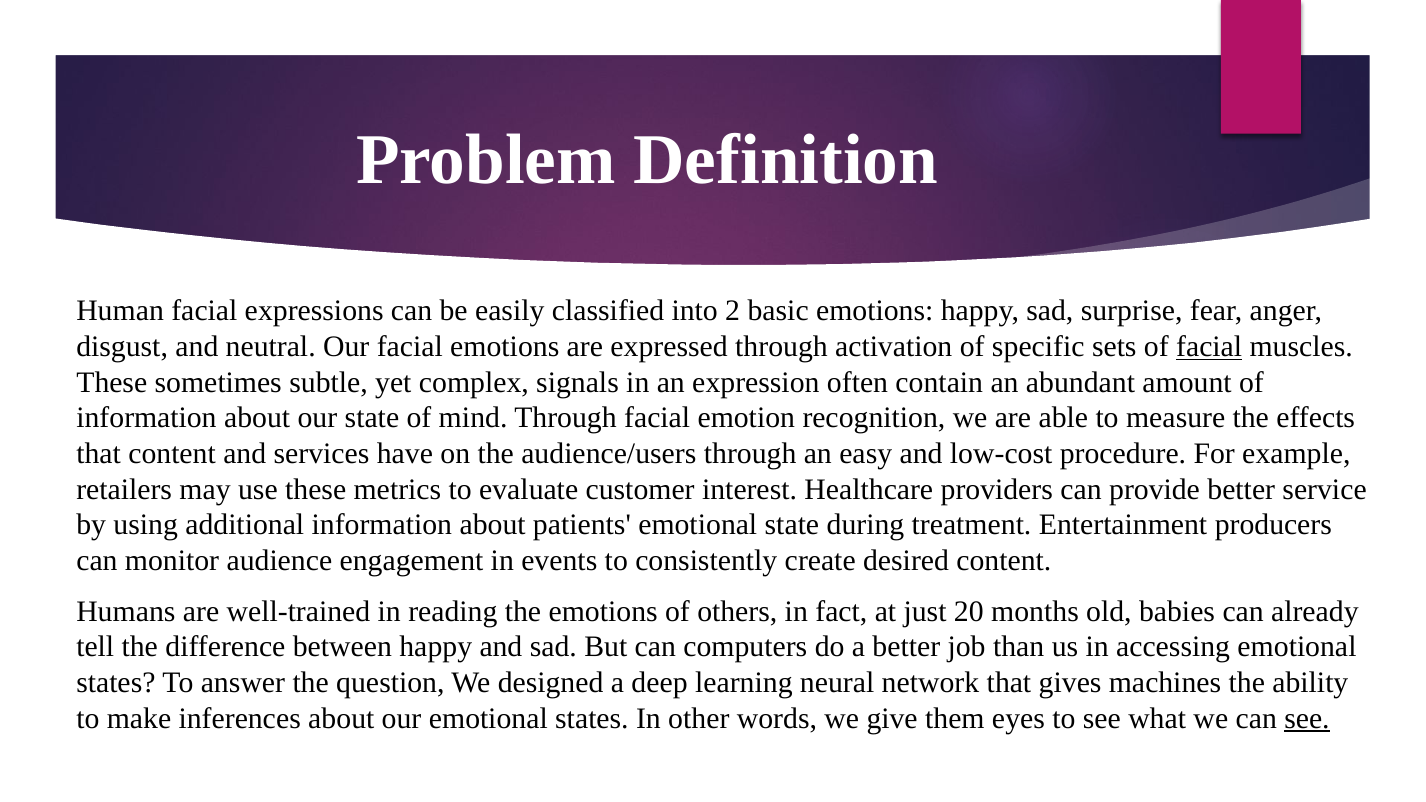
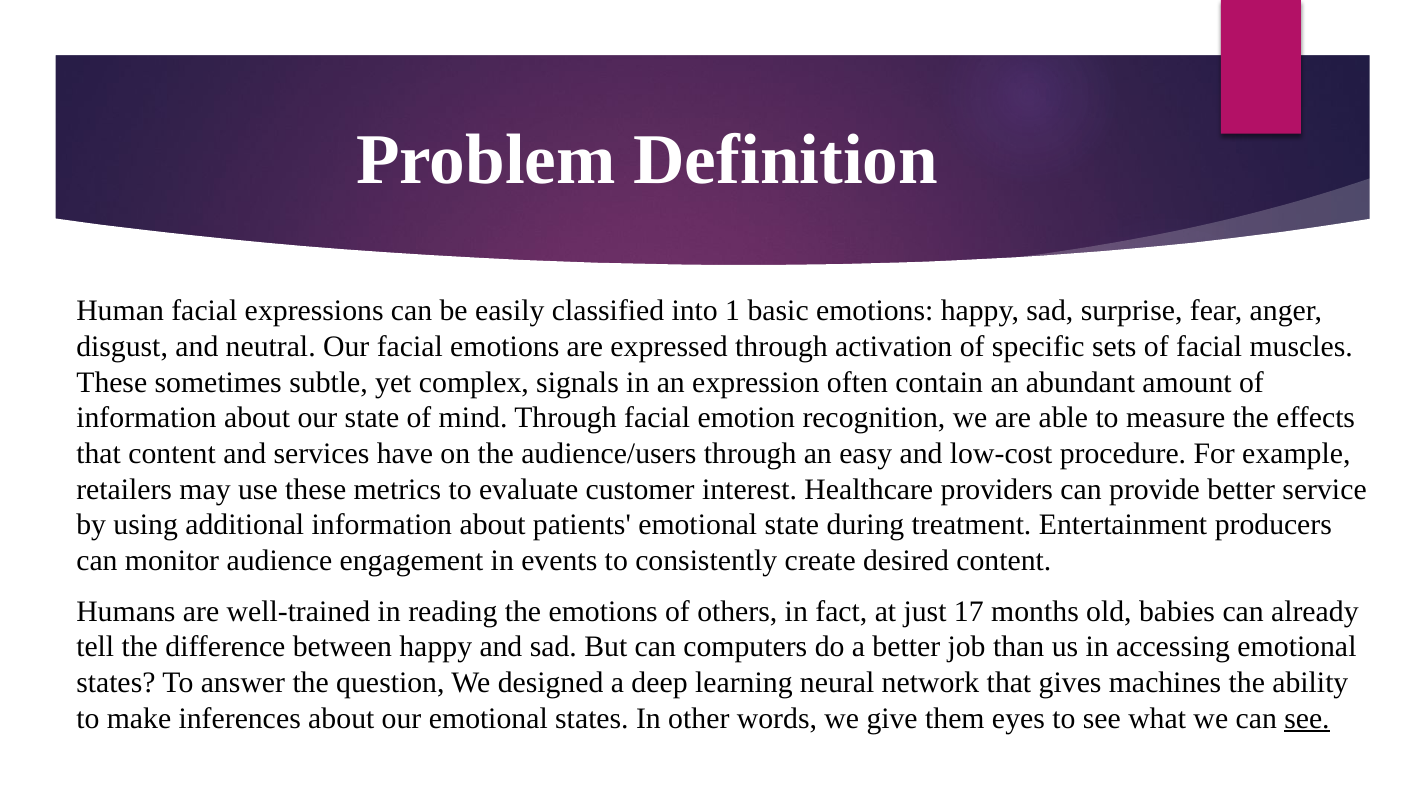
2: 2 -> 1 (733, 311)
facial underline: present -> none (1209, 347)
20: 20 -> 17 (969, 611)
